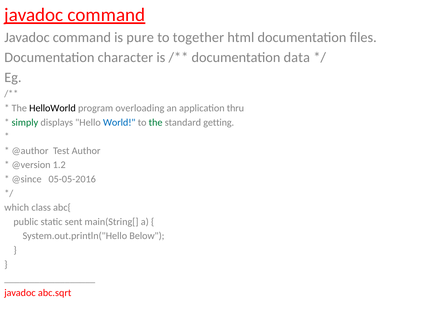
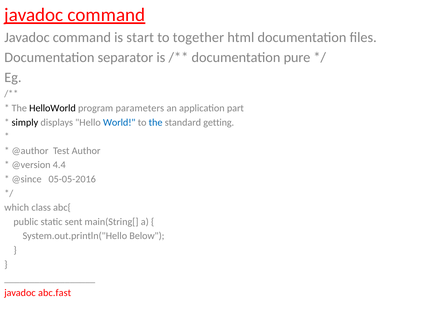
pure: pure -> start (140, 37)
character: character -> separator (125, 57)
data: data -> pure (297, 57)
overloading: overloading -> parameters (140, 108)
thru: thru -> part (235, 108)
simply colour: green -> black (25, 122)
the colour: green -> blue (156, 122)
1.2: 1.2 -> 4.4 (59, 165)
abc.sqrt: abc.sqrt -> abc.fast (55, 293)
